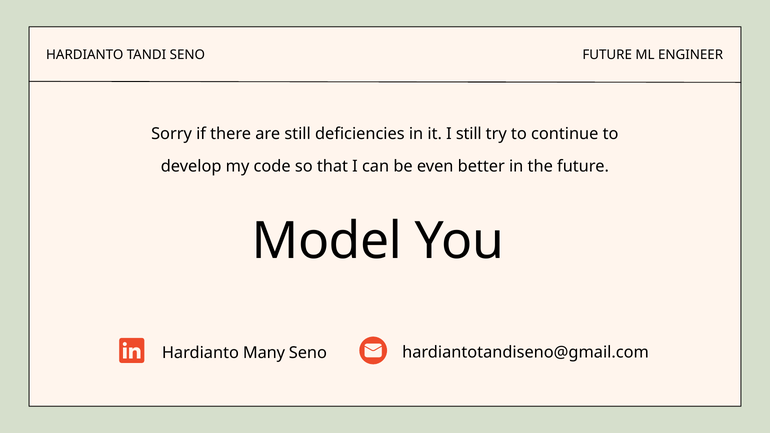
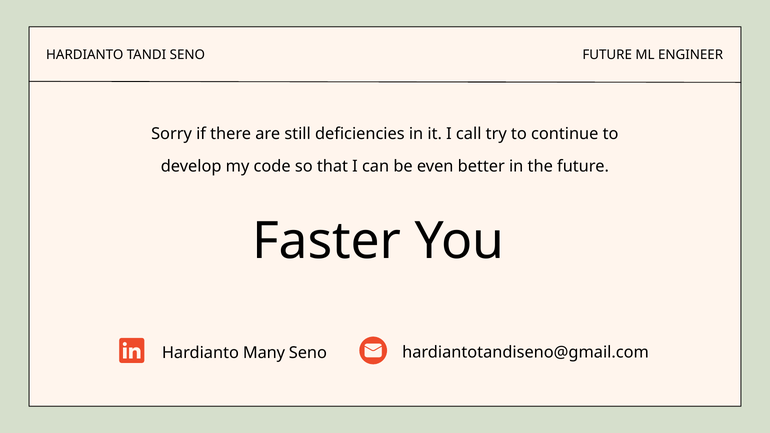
I still: still -> call (469, 134)
Model: Model -> Faster (327, 241)
